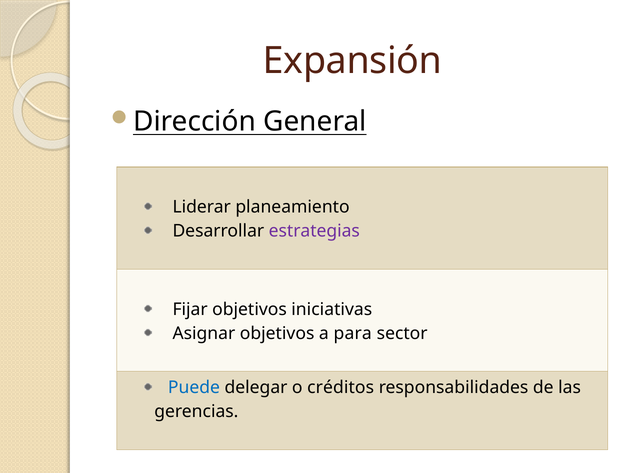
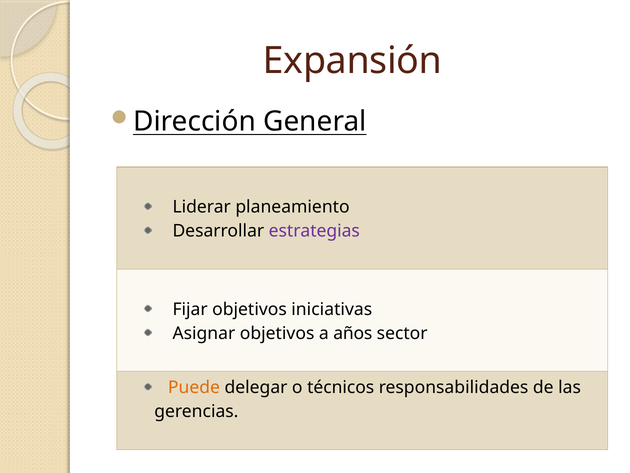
para: para -> años (353, 333)
Puede colour: blue -> orange (194, 387)
créditos: créditos -> técnicos (341, 387)
